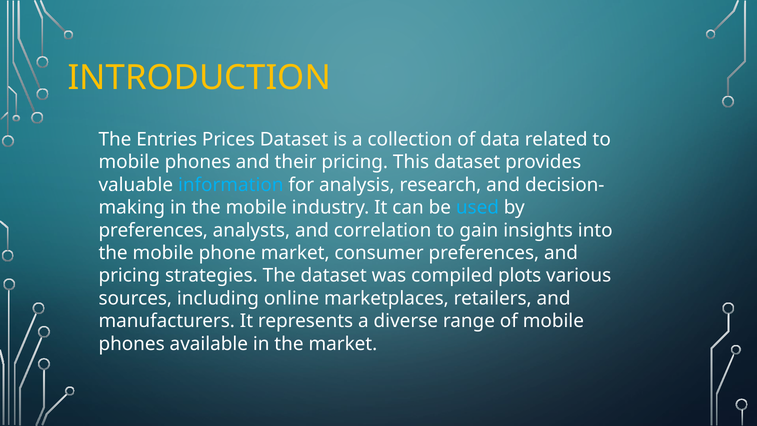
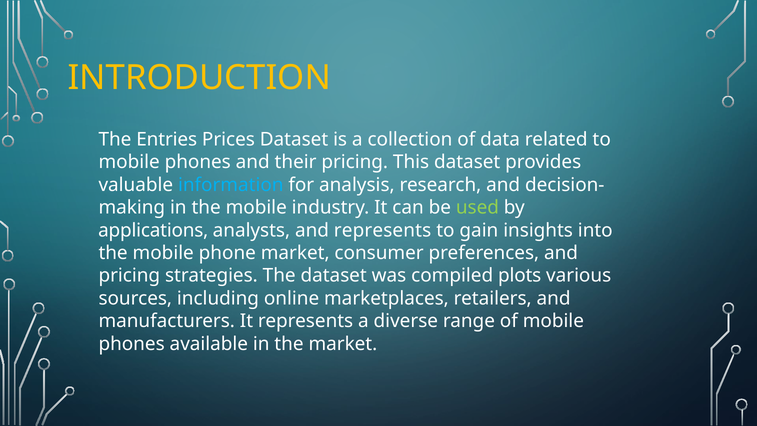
used colour: light blue -> light green (477, 207)
preferences: preferences -> applications (153, 230)
and correlation: correlation -> represents (383, 230)
